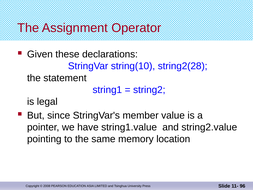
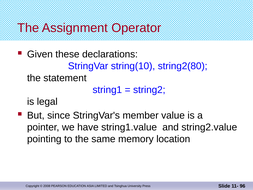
string2(28: string2(28 -> string2(80 (183, 66)
